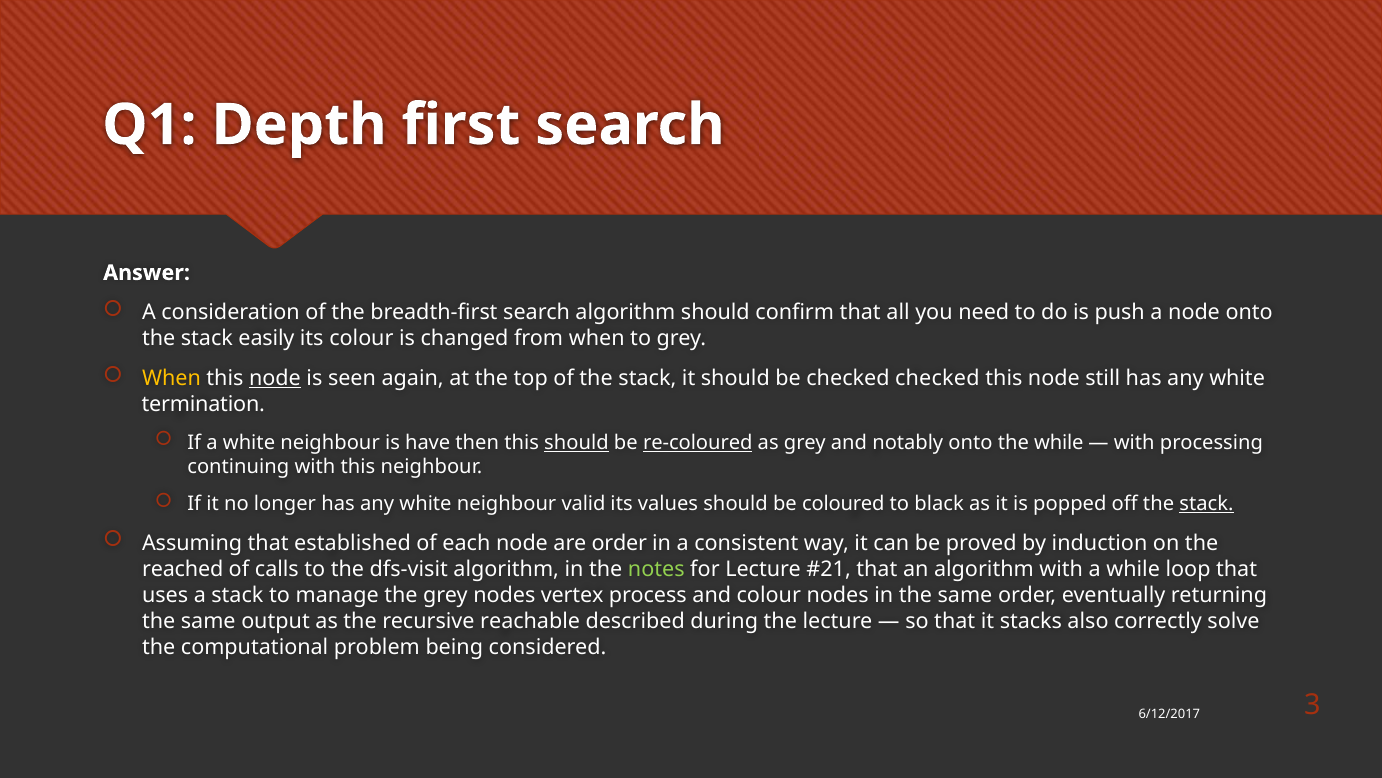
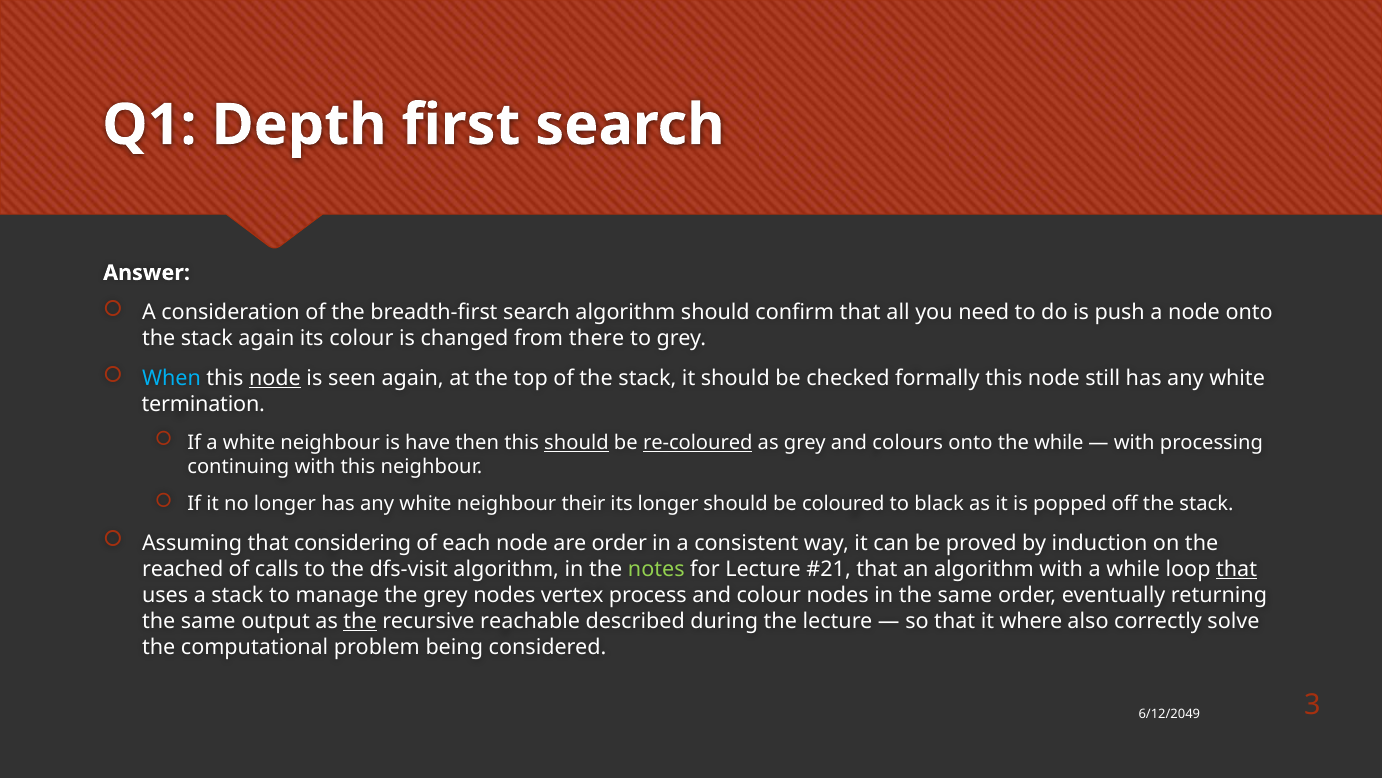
stack easily: easily -> again (266, 338)
from when: when -> there (597, 338)
When colour: yellow -> light blue (172, 378)
checked checked: checked -> formally (937, 378)
notably: notably -> colours (908, 442)
valid: valid -> their (584, 504)
its values: values -> longer (668, 504)
stack underline: present -> none (1206, 504)
established: established -> considering (353, 543)
that underline: none -> present (1237, 569)
the underline: none -> present (360, 620)
stacks: stacks -> where (1031, 620)
6/12/2017: 6/12/2017 -> 6/12/2049 (1169, 714)
